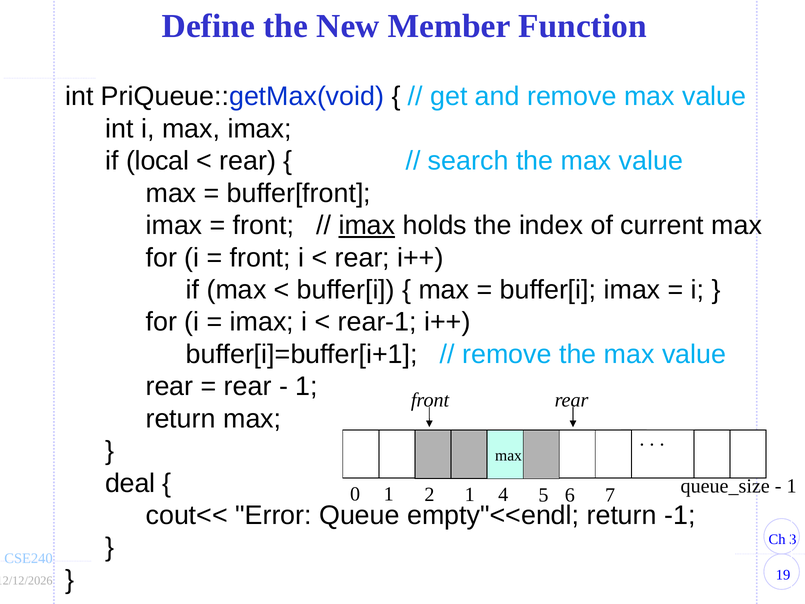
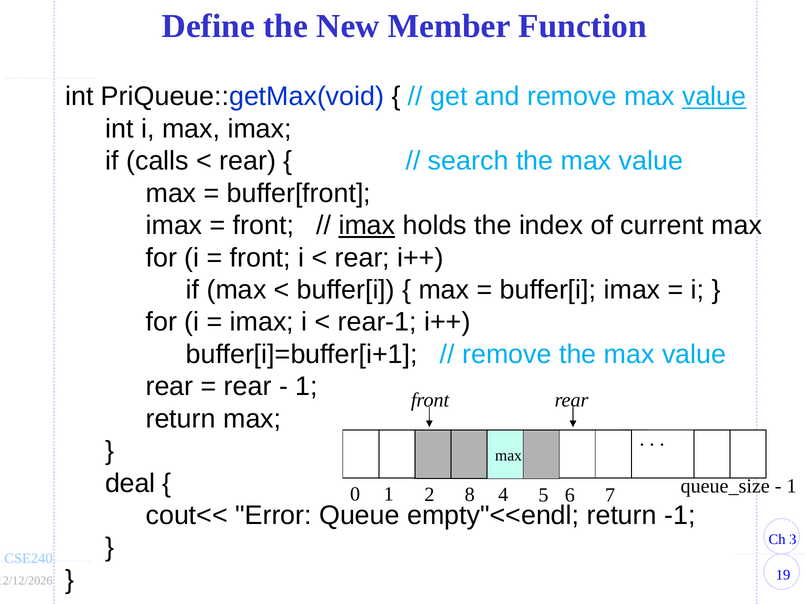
value underline: none -> present (714, 97)
local: local -> calls (158, 161)
2 1: 1 -> 8 (470, 494)
